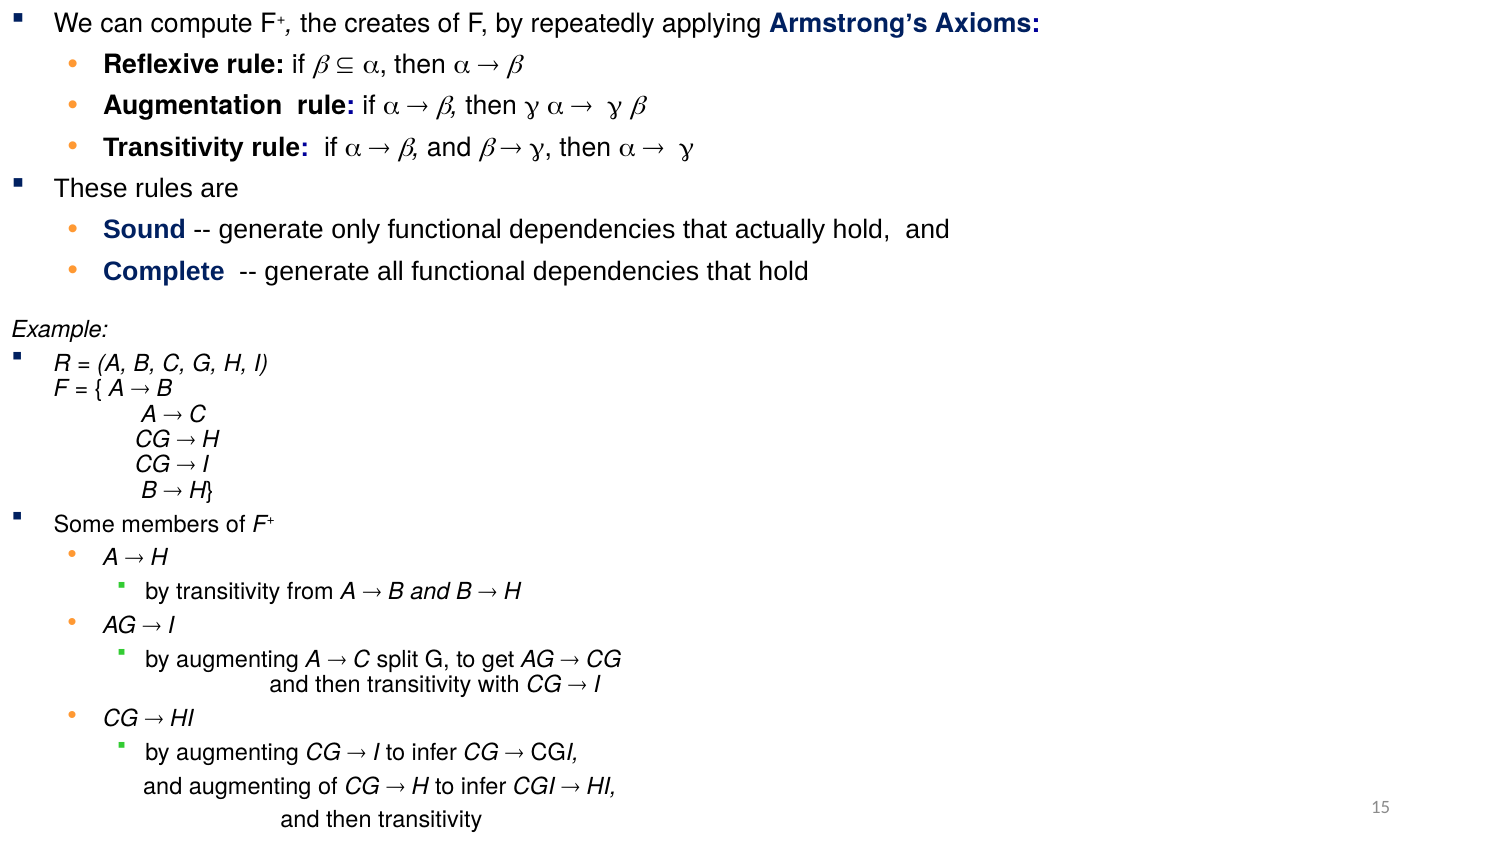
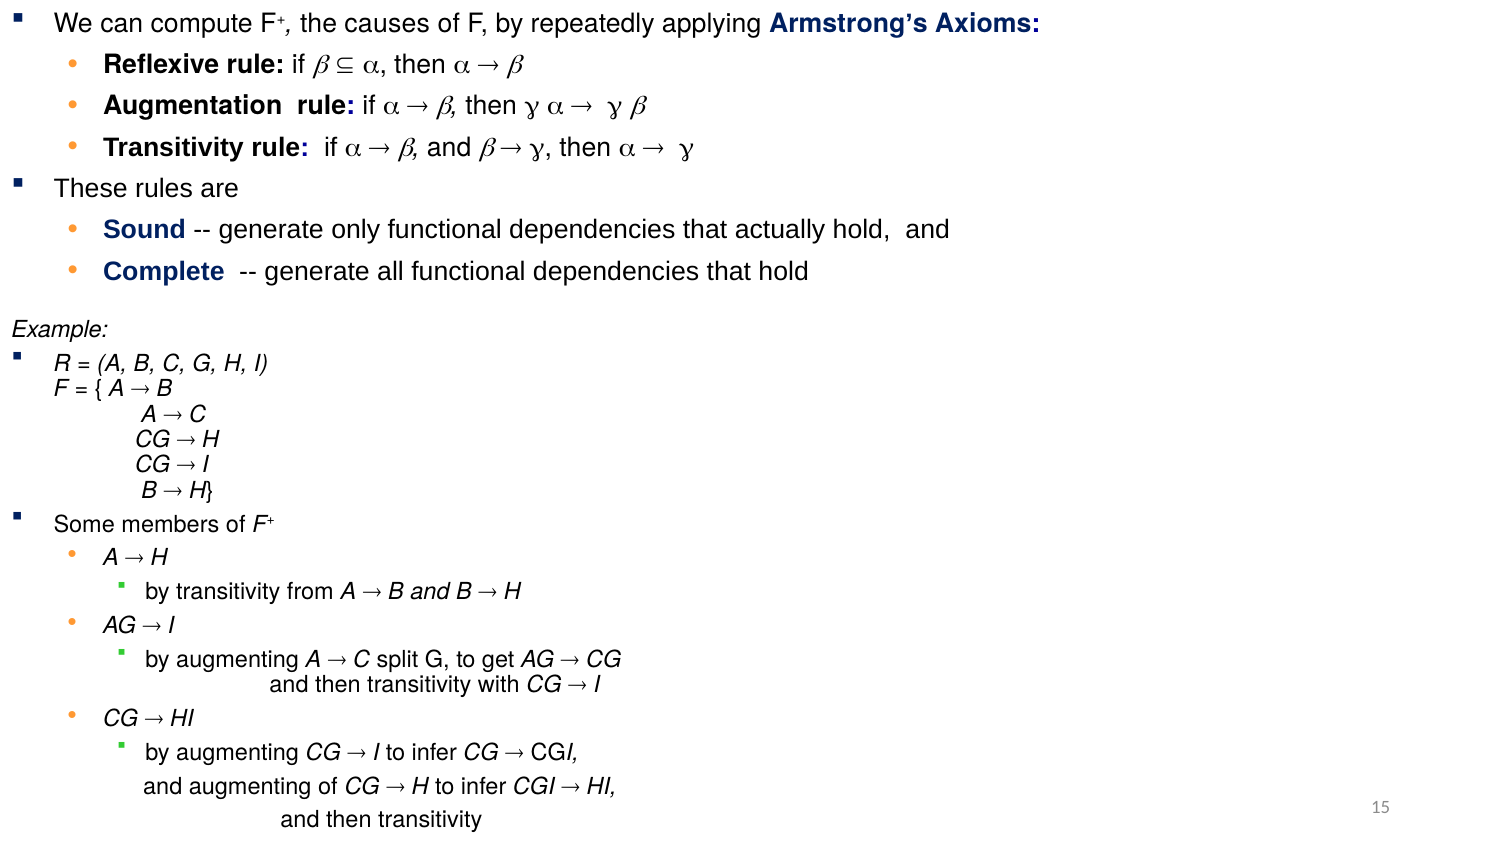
creates: creates -> causes (387, 24)
